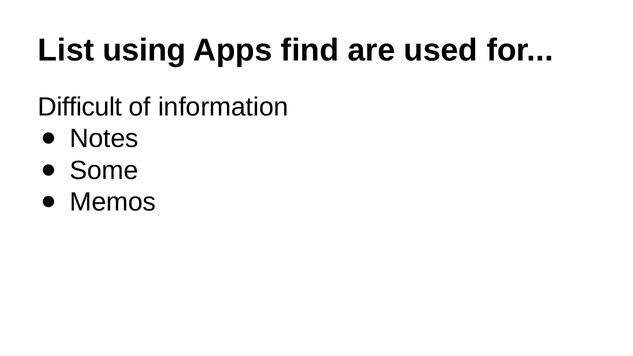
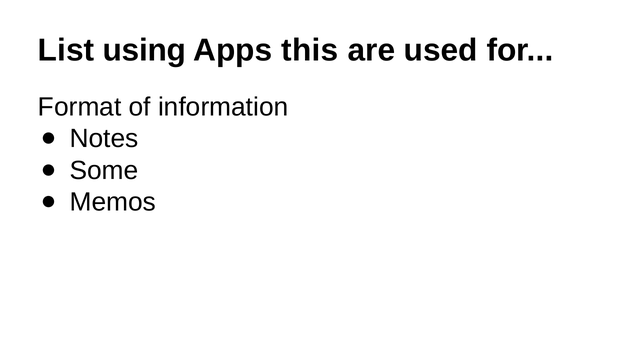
find: find -> this (310, 50)
Difficult: Difficult -> Format (80, 107)
